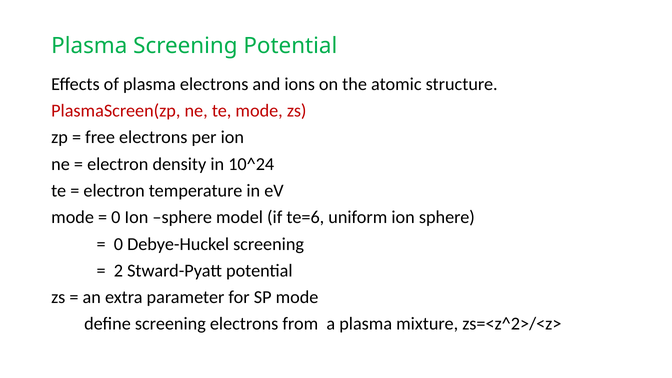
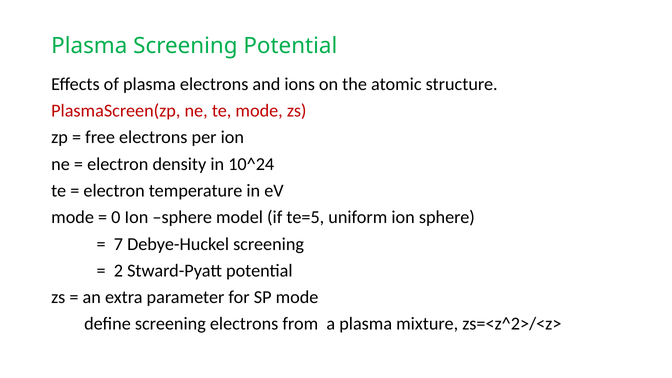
te=6: te=6 -> te=5 (305, 217)
0: 0 -> 7 (118, 244)
